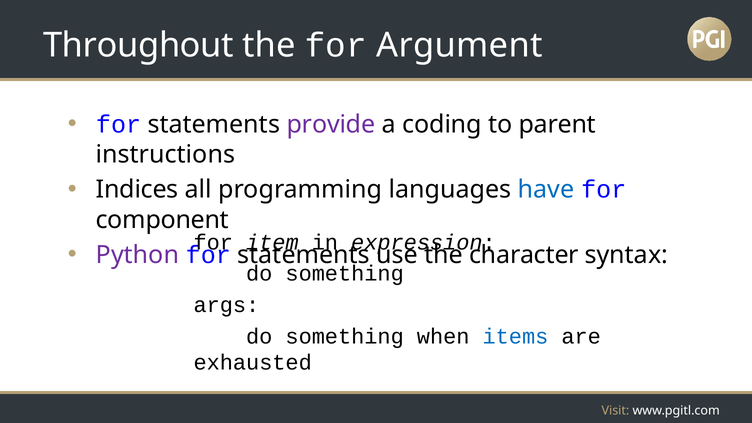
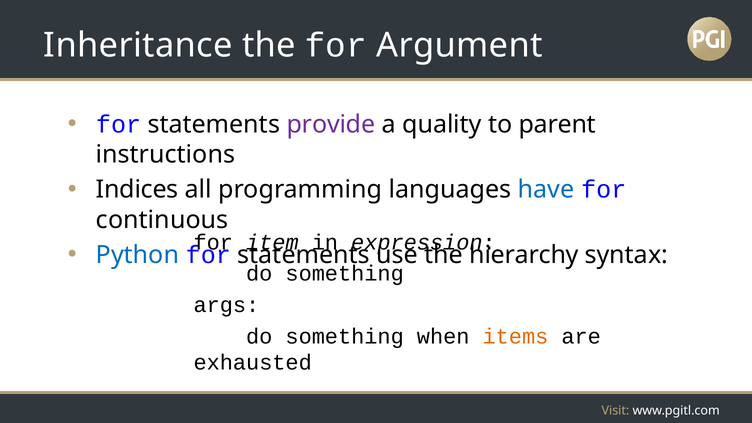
Throughout: Throughout -> Inheritance (138, 45)
coding: coding -> quality (442, 125)
component: component -> continuous (162, 220)
Python colour: purple -> blue (138, 255)
character: character -> hierarchy (524, 255)
items colour: blue -> orange (515, 336)
